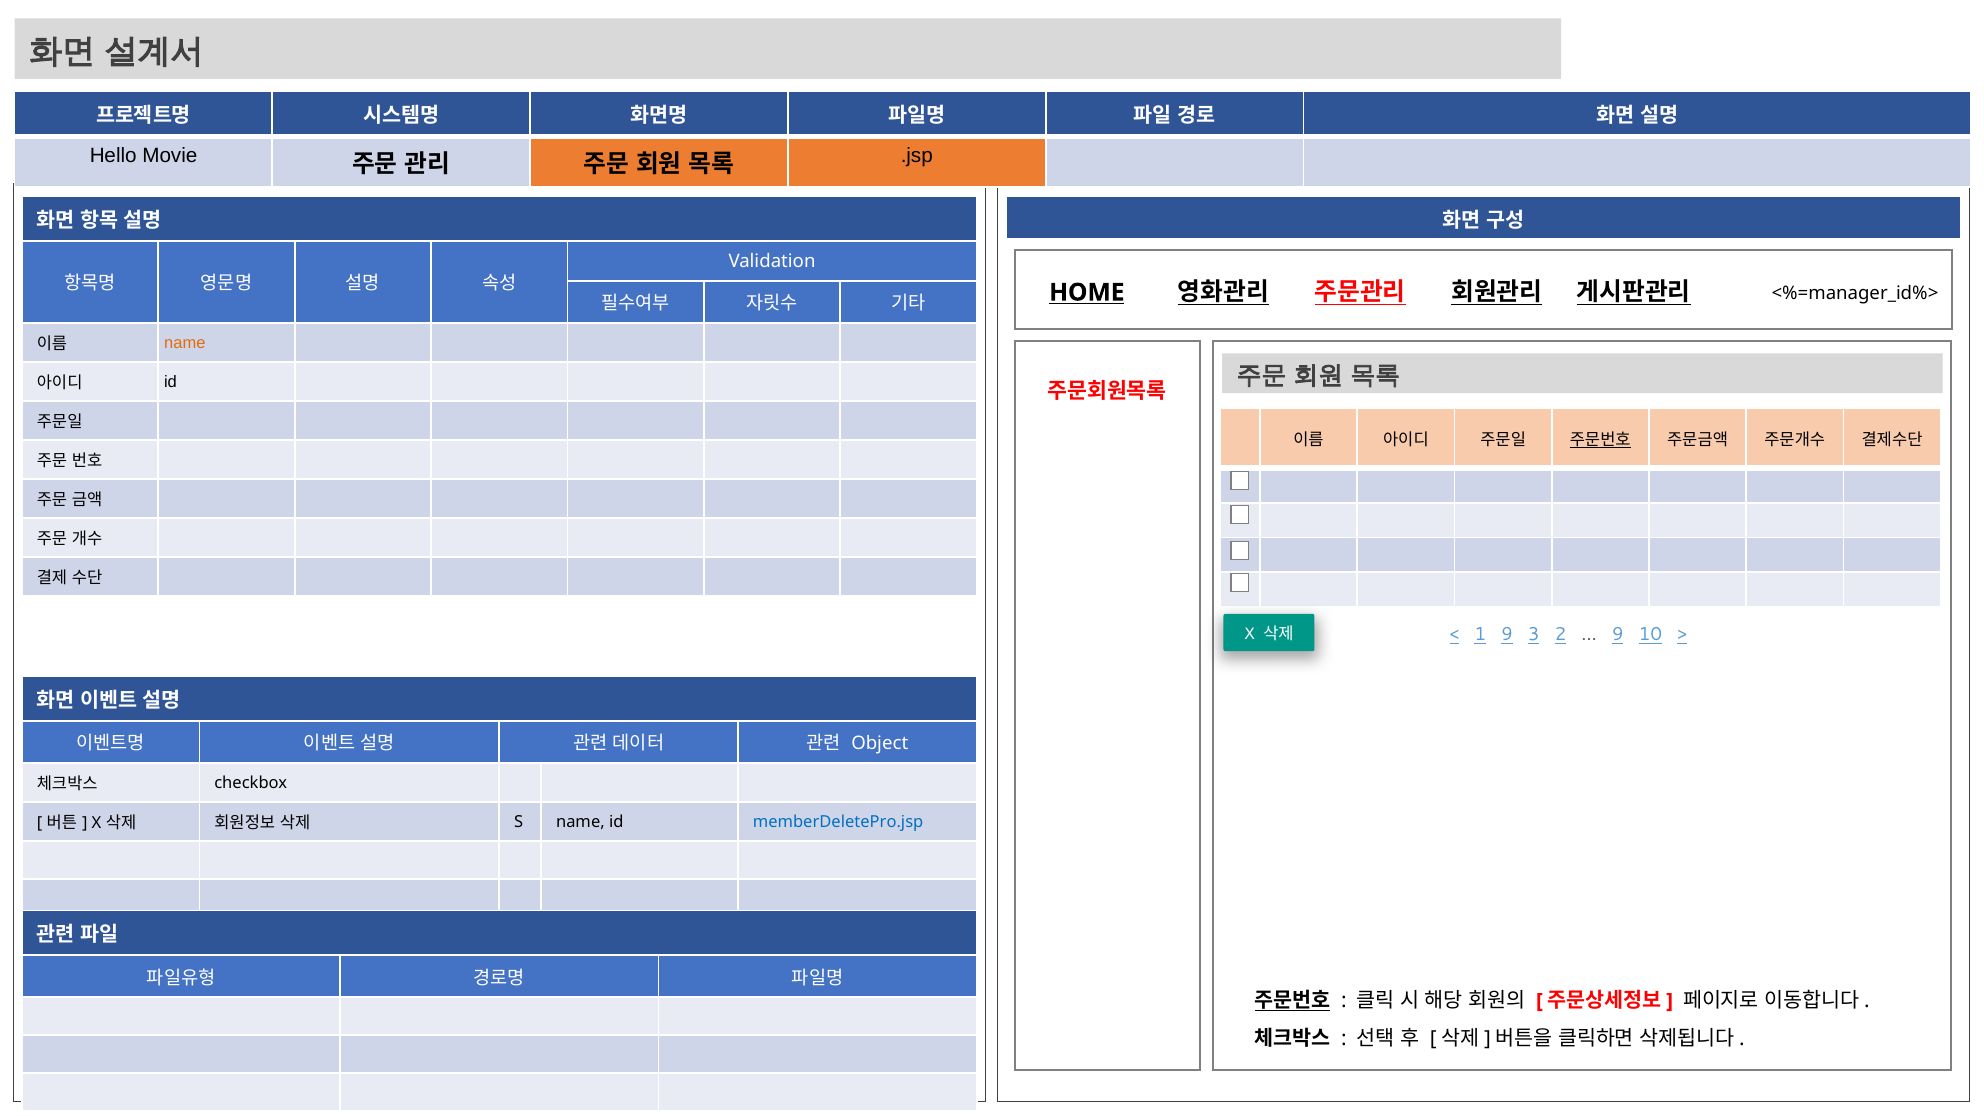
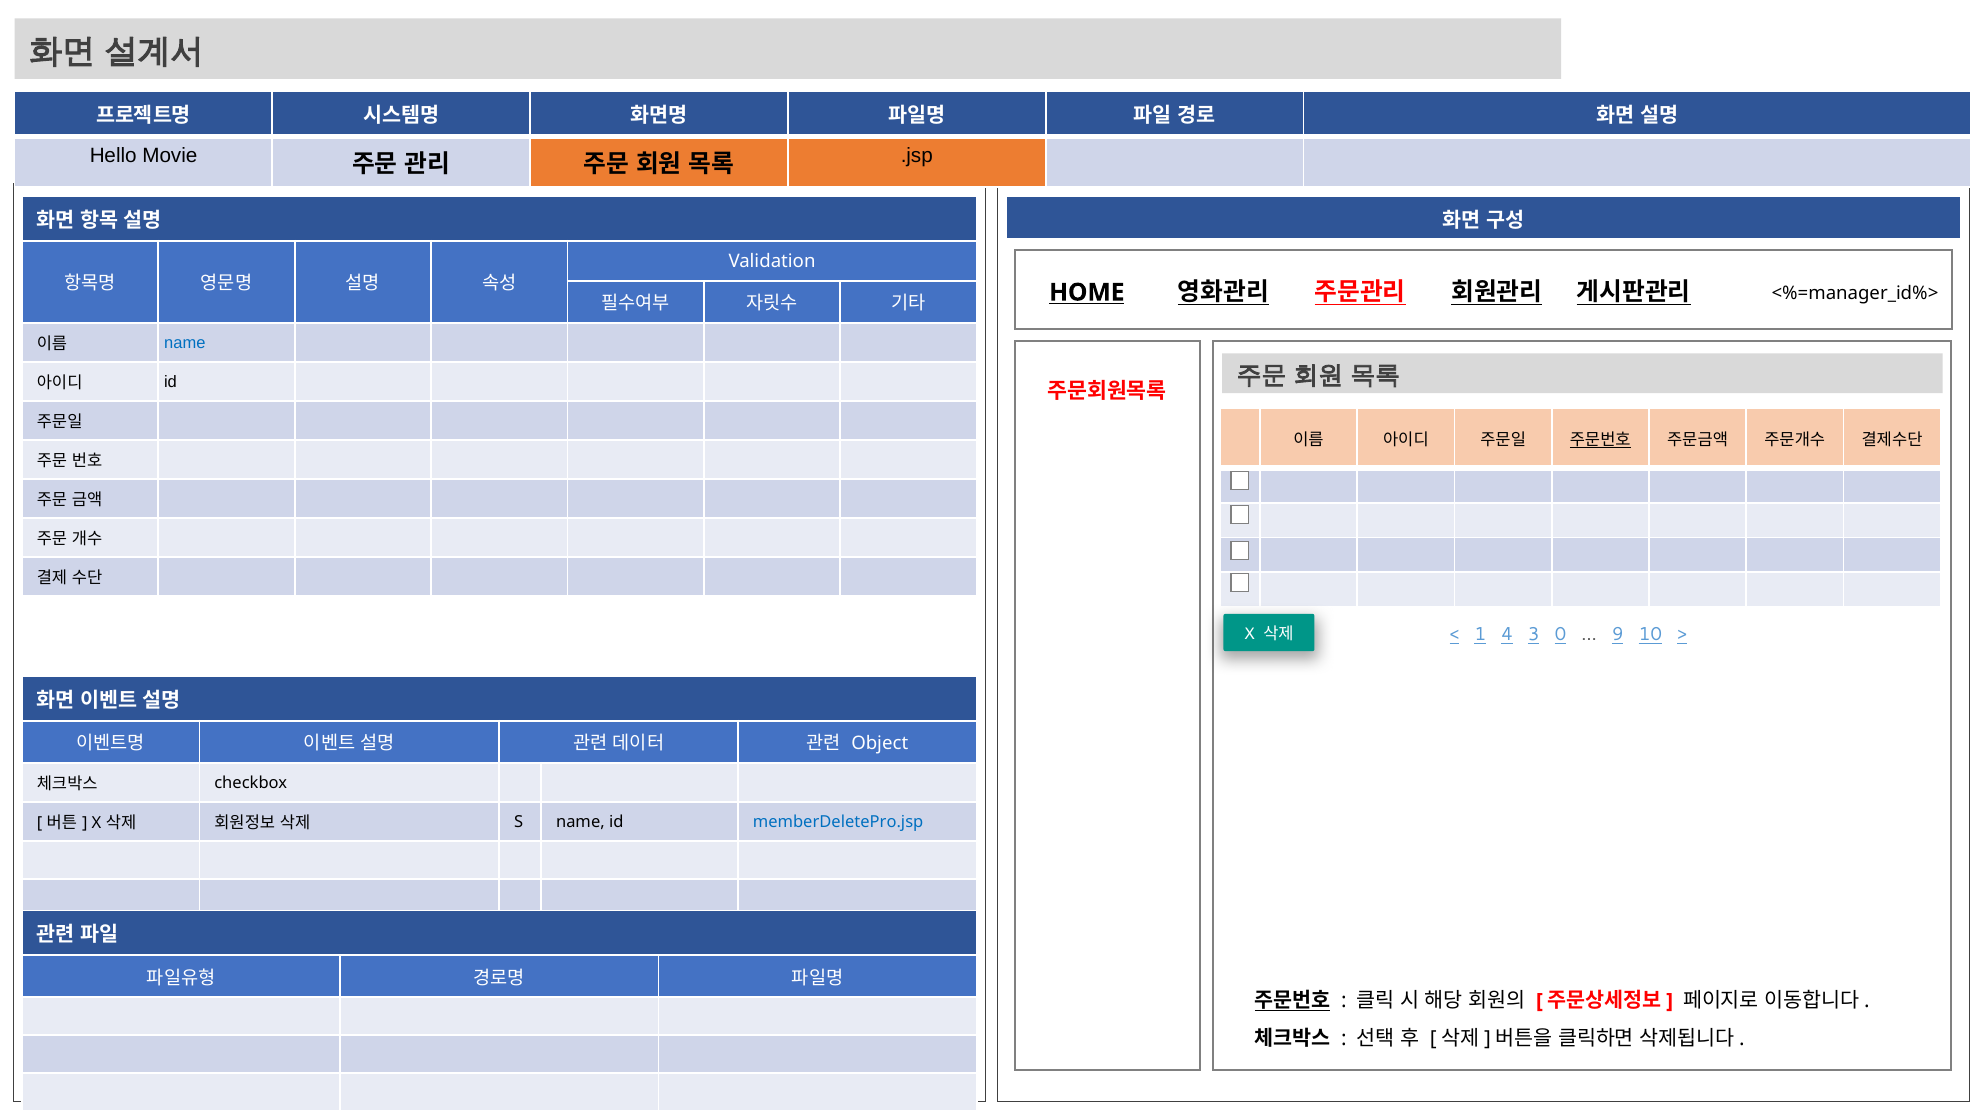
name colour: orange -> blue (185, 343)
1 9: 9 -> 4 (1507, 634)
2: 2 -> 0 (1561, 634)
